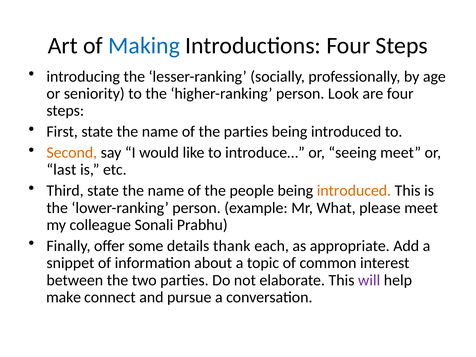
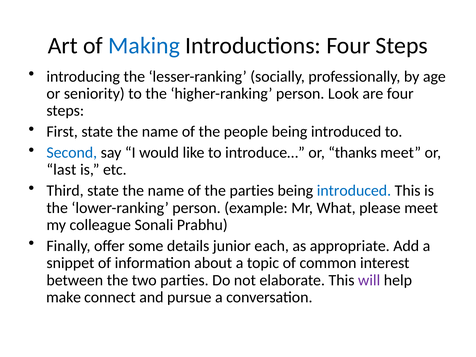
the parties: parties -> people (246, 132)
Second colour: orange -> blue (72, 153)
seeing: seeing -> thanks (353, 153)
the people: people -> parties (252, 191)
introduced colour: orange -> blue (354, 191)
thank: thank -> junior (232, 246)
